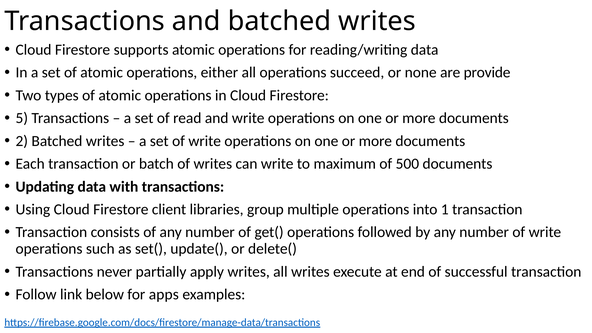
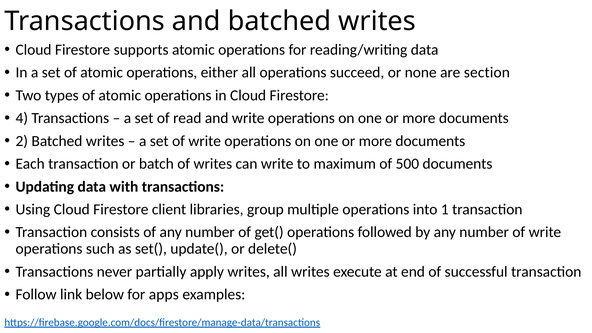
provide: provide -> section (487, 73)
5: 5 -> 4 (22, 118)
